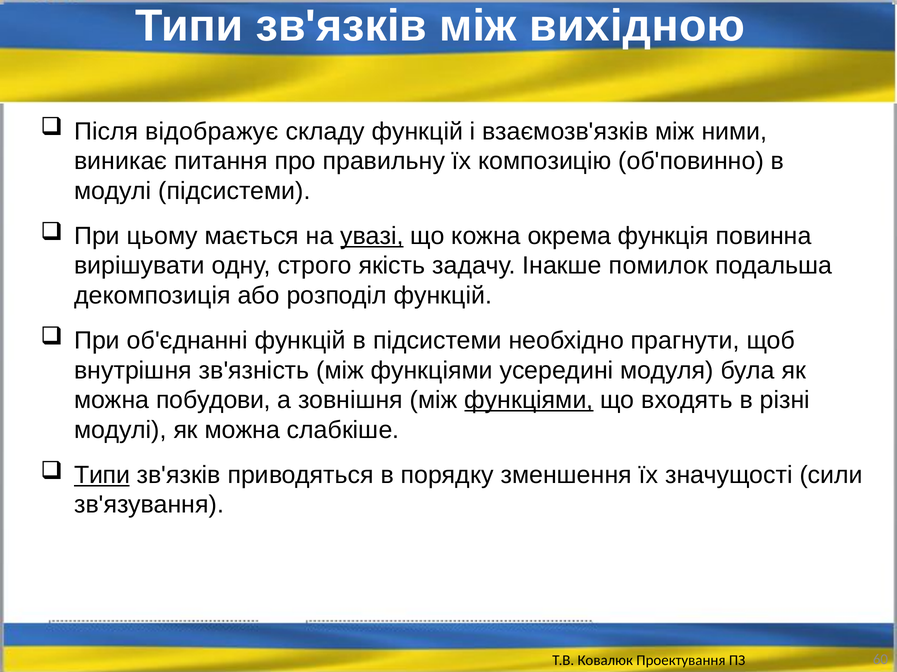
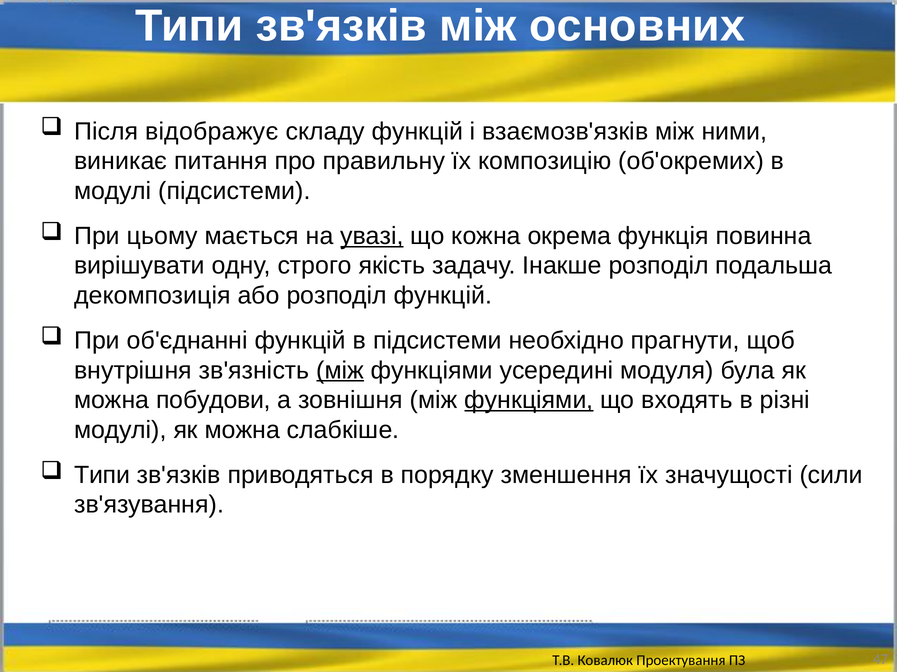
вихідною: вихідною -> основних (637, 26)
об'повинно: об'повинно -> об'окремих (691, 161)
Інакше помилок: помилок -> розподіл (659, 266)
між underline: none -> present (340, 371)
Типи underline: present -> none (102, 475)
60: 60 -> 47 (880, 660)
